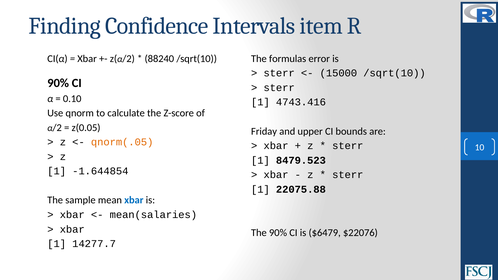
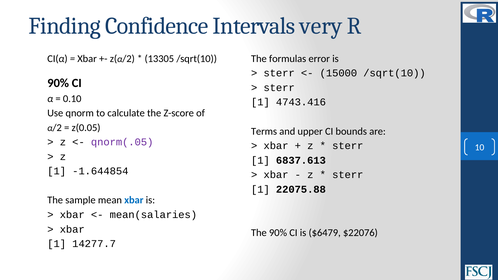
item: item -> very (321, 26)
88240: 88240 -> 13305 (159, 59)
Friday: Friday -> Terms (264, 131)
qnorm(.05 colour: orange -> purple (122, 142)
8479.523: 8479.523 -> 6837.613 (301, 160)
